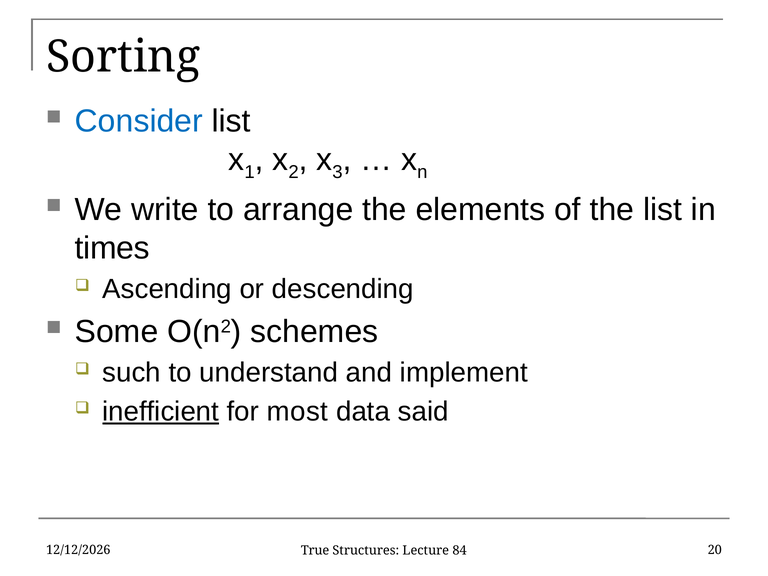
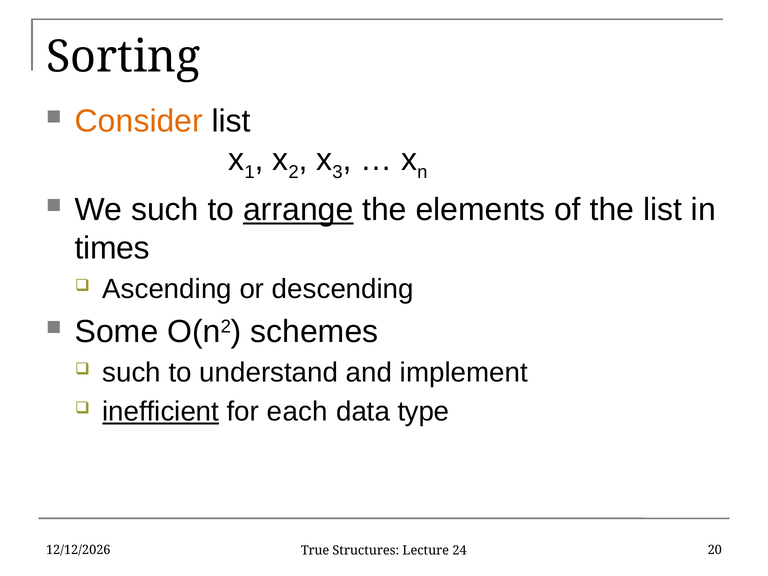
Consider colour: blue -> orange (139, 121)
We write: write -> such (165, 210)
arrange underline: none -> present (298, 210)
most: most -> each (297, 412)
said: said -> type (423, 412)
84: 84 -> 24 (460, 550)
